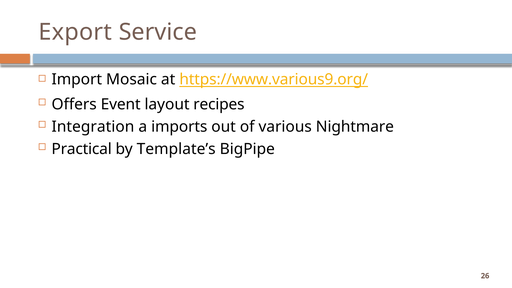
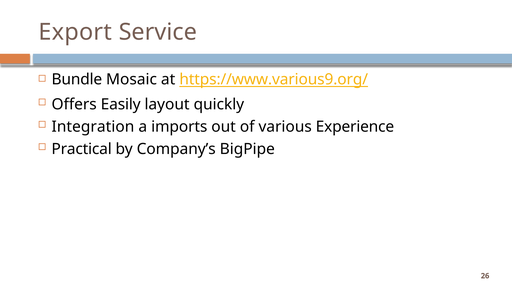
Import: Import -> Bundle (77, 79)
Event: Event -> Easily (121, 104)
recipes: recipes -> quickly (219, 104)
Nightmare: Nightmare -> Experience (355, 127)
Template’s: Template’s -> Company’s (176, 149)
